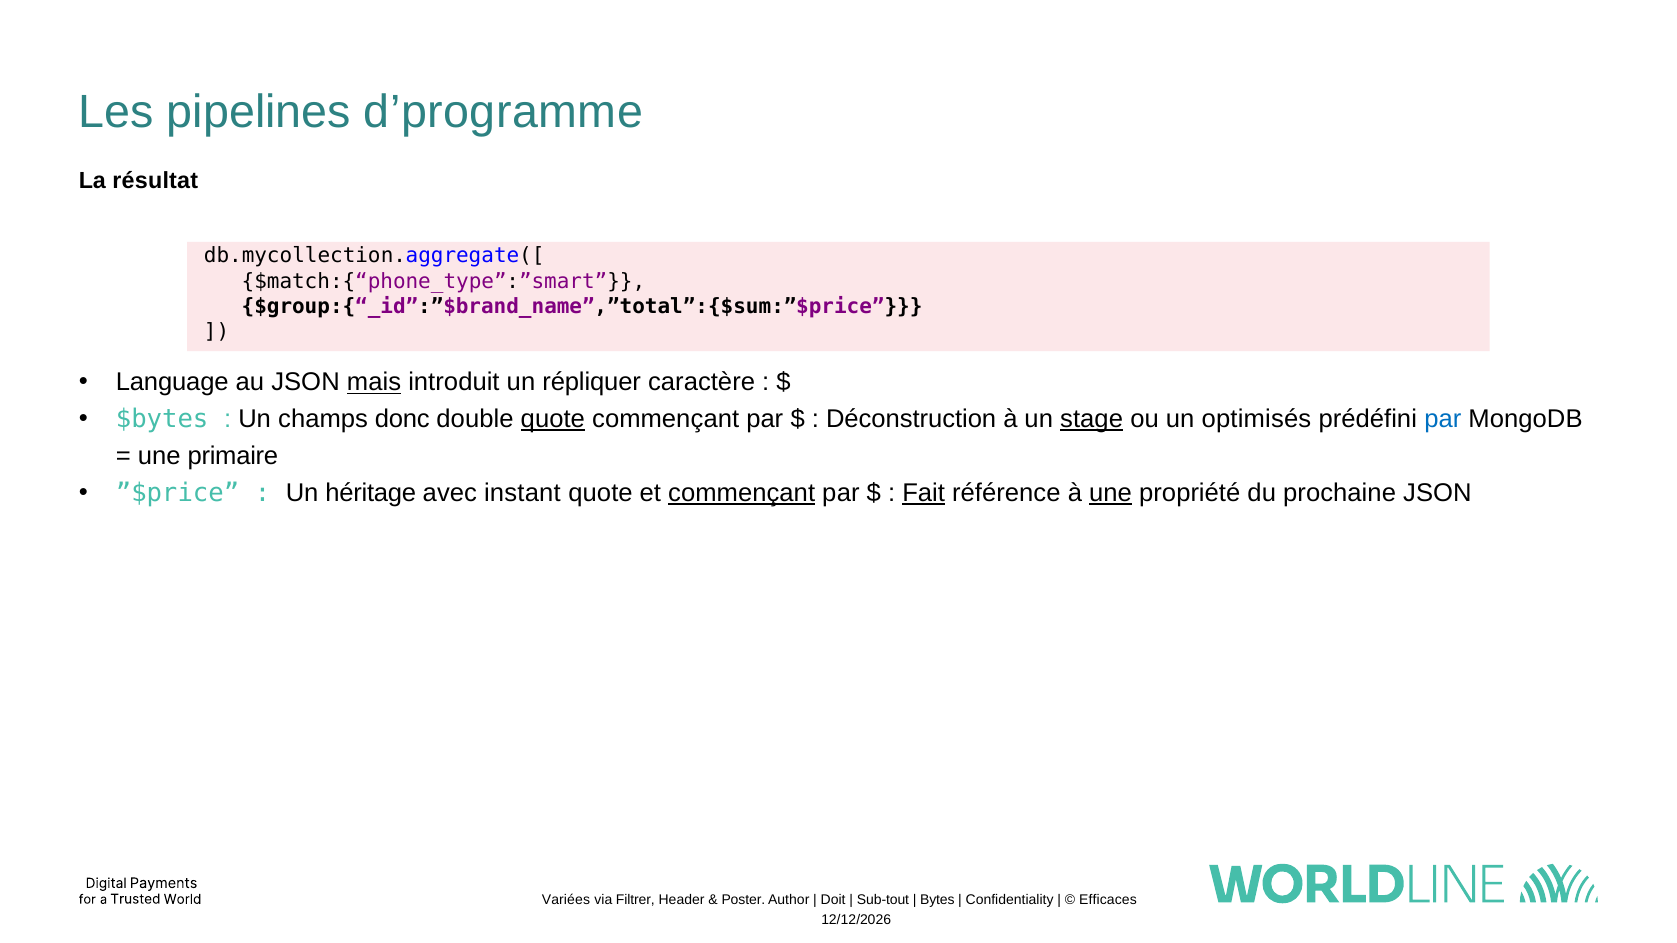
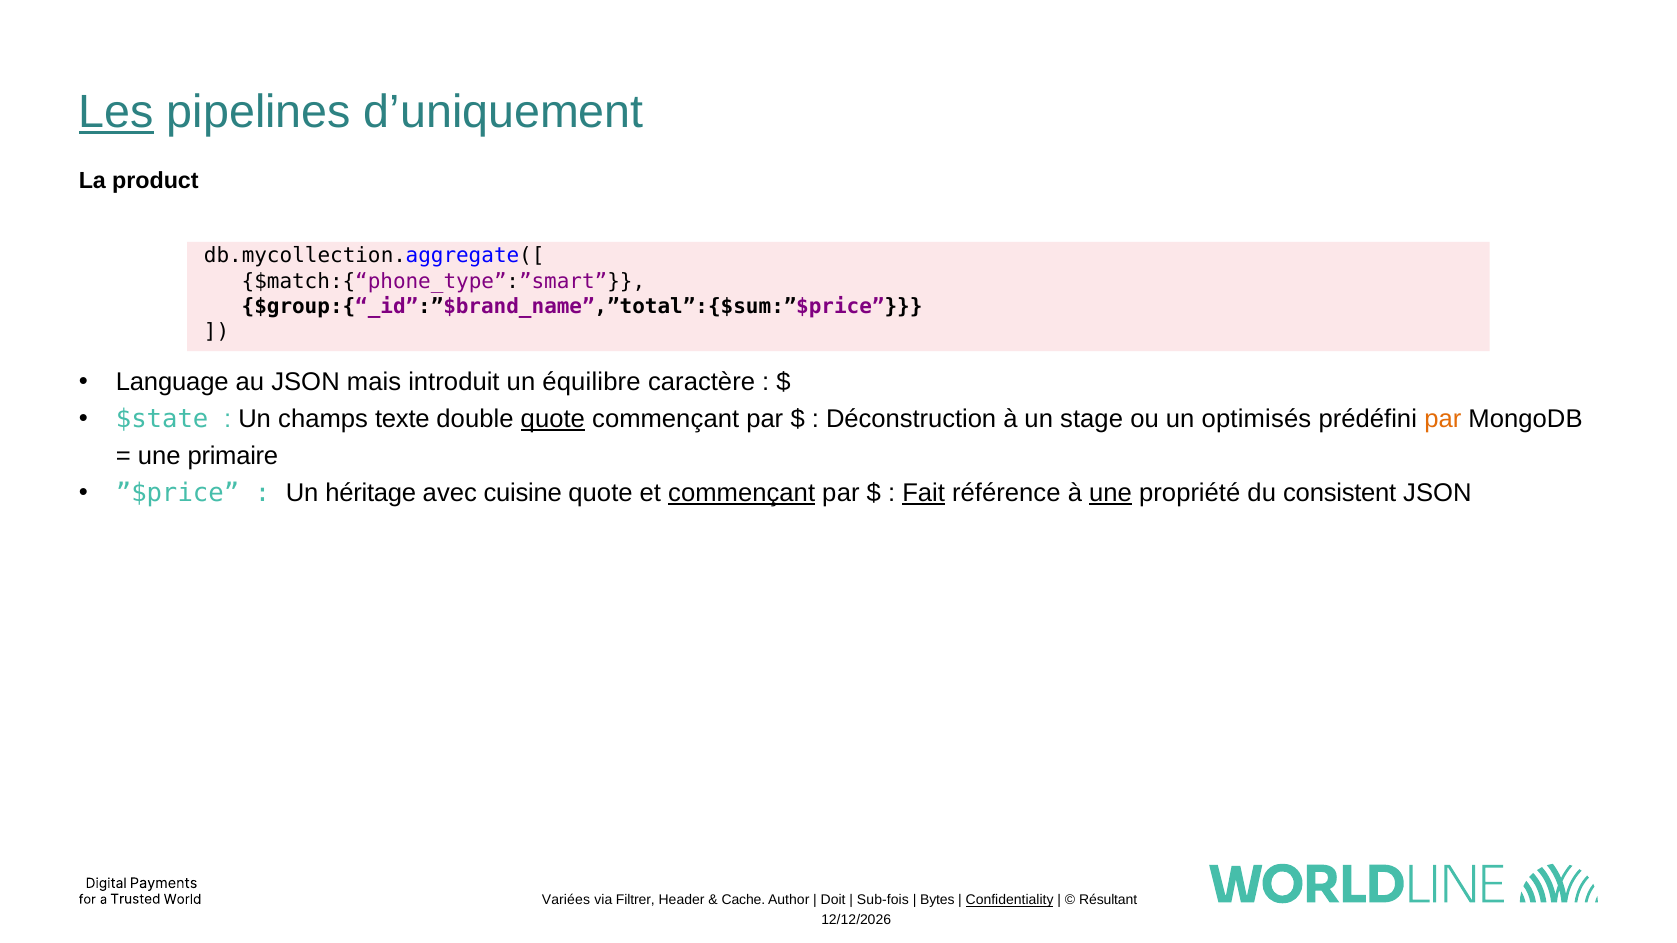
Les underline: none -> present (116, 112)
d’programme: d’programme -> d’uniquement (504, 112)
résultat: résultat -> product (155, 180)
mais underline: present -> none (374, 382)
répliquer: répliquer -> équilibre (592, 382)
$bytes: $bytes -> $state (162, 419)
donc: donc -> texte (402, 419)
stage underline: present -> none (1092, 419)
par colour: blue -> orange (1443, 419)
instant: instant -> cuisine (523, 493)
prochaine: prochaine -> consistent (1340, 493)
Poster: Poster -> Cache (743, 900)
Sub-tout: Sub-tout -> Sub-fois (883, 900)
Confidentiality underline: none -> present (1010, 900)
Efficaces: Efficaces -> Résultant (1108, 900)
